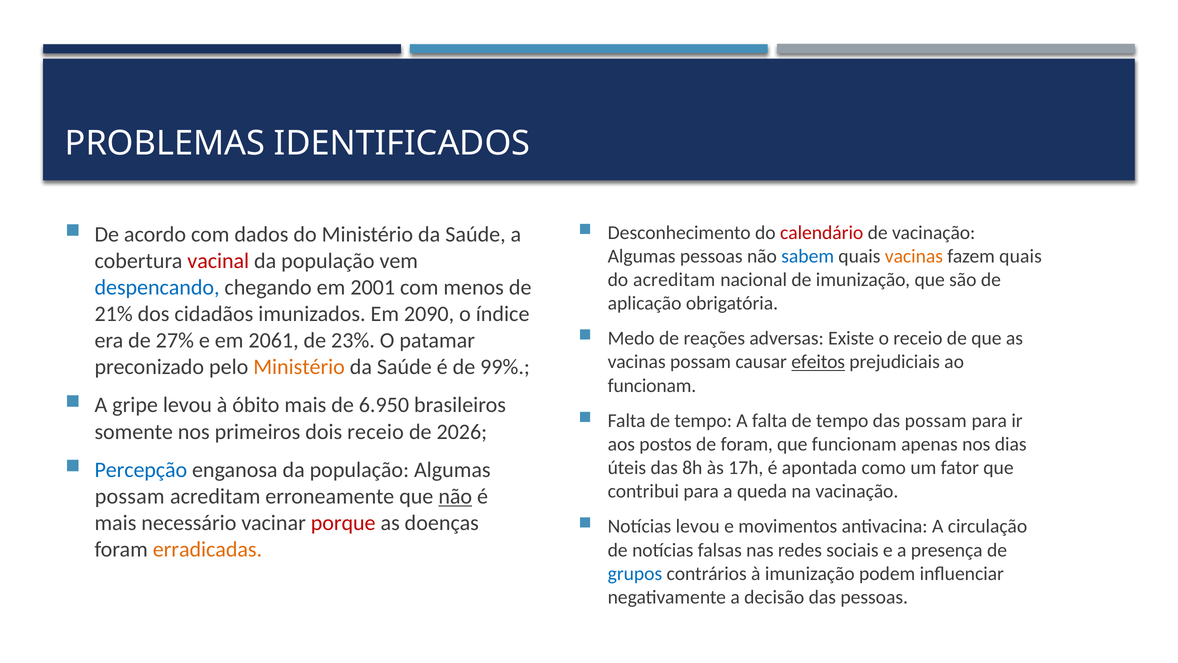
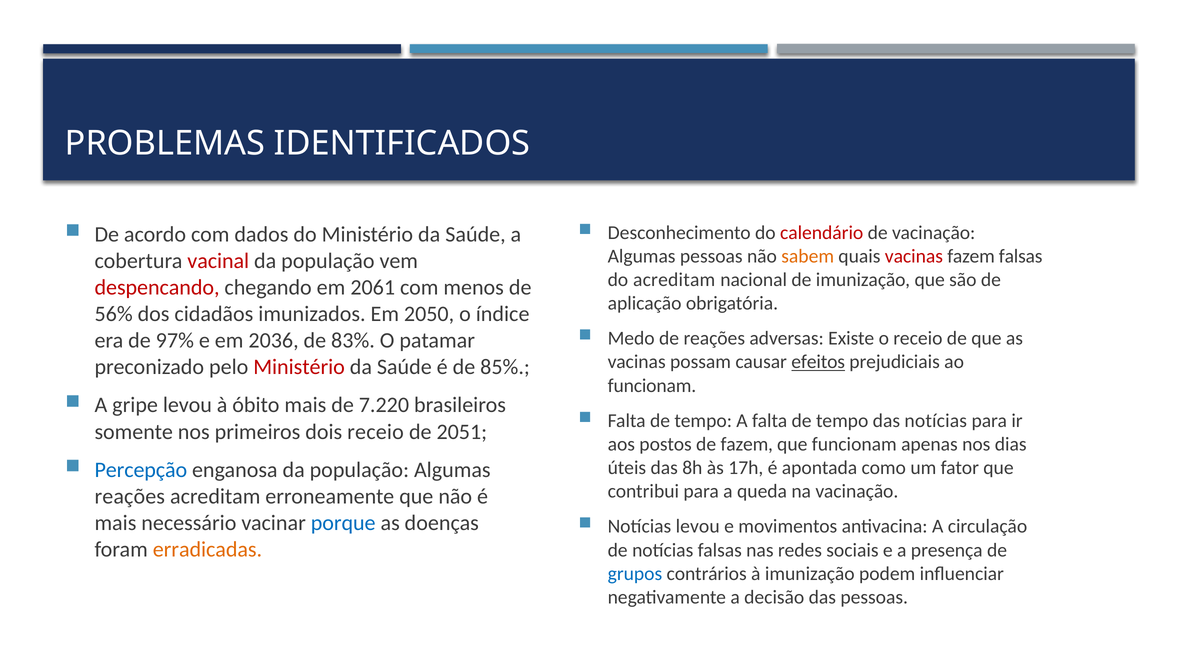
sabem colour: blue -> orange (808, 256)
vacinas colour: orange -> red (914, 256)
fazem quais: quais -> falsas (1021, 256)
despencando colour: blue -> red (157, 287)
2001: 2001 -> 2061 (373, 287)
21%: 21% -> 56% (114, 314)
2090: 2090 -> 2050 (429, 314)
27%: 27% -> 97% (175, 340)
2061: 2061 -> 2036 (274, 340)
23%: 23% -> 83% (353, 340)
Ministério colour: orange -> red (299, 367)
99%: 99% -> 85% (505, 367)
6.950: 6.950 -> 7.220 (384, 405)
das possam: possam -> notícias (936, 420)
2026: 2026 -> 2051 (462, 431)
de foram: foram -> fazem (747, 444)
possam: possam -> reações (130, 496)
não underline: present -> none (455, 496)
porque colour: red -> blue (343, 523)
